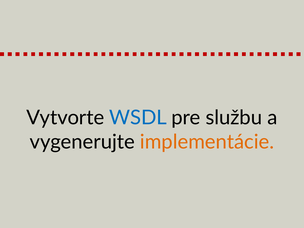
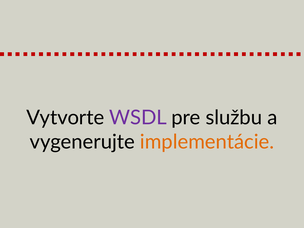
WSDL colour: blue -> purple (138, 118)
